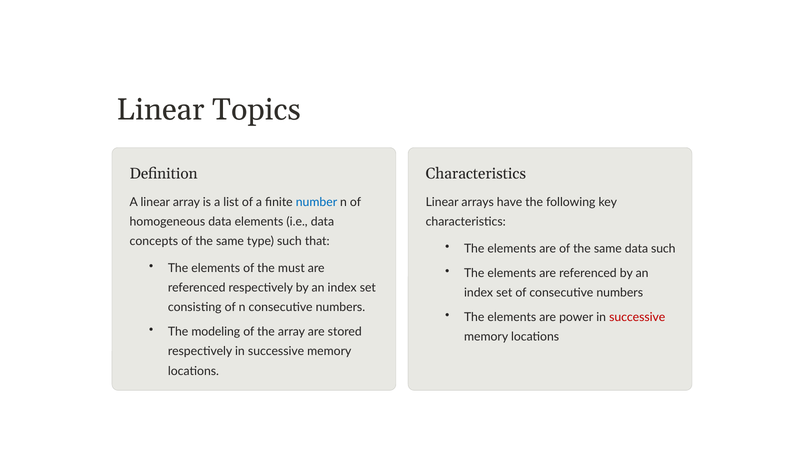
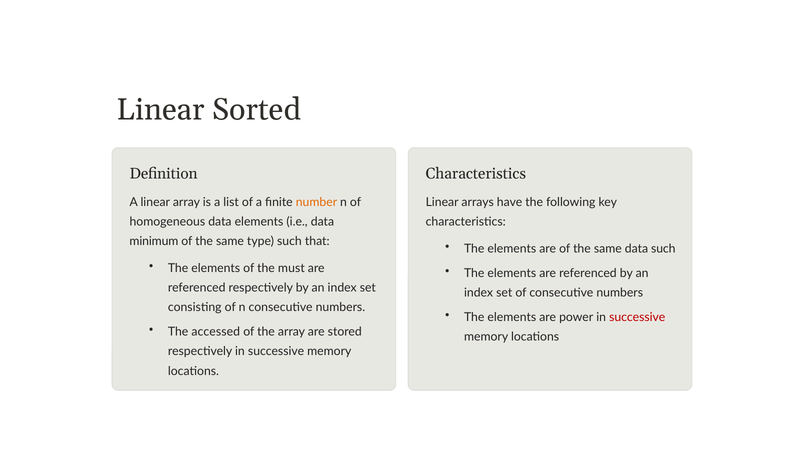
Topics: Topics -> Sorted (257, 109)
number colour: blue -> orange (316, 202)
concepts: concepts -> minimum (154, 241)
modeling: modeling -> accessed (216, 331)
